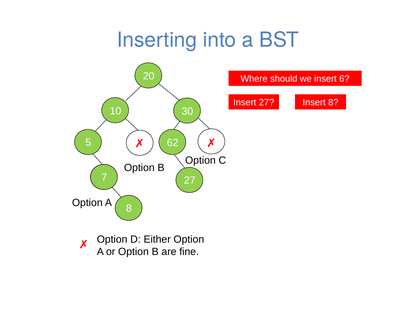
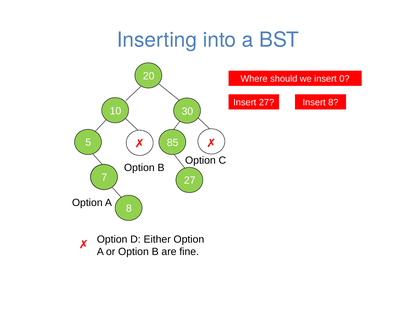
6: 6 -> 0 (344, 79)
62: 62 -> 85 (173, 143)
